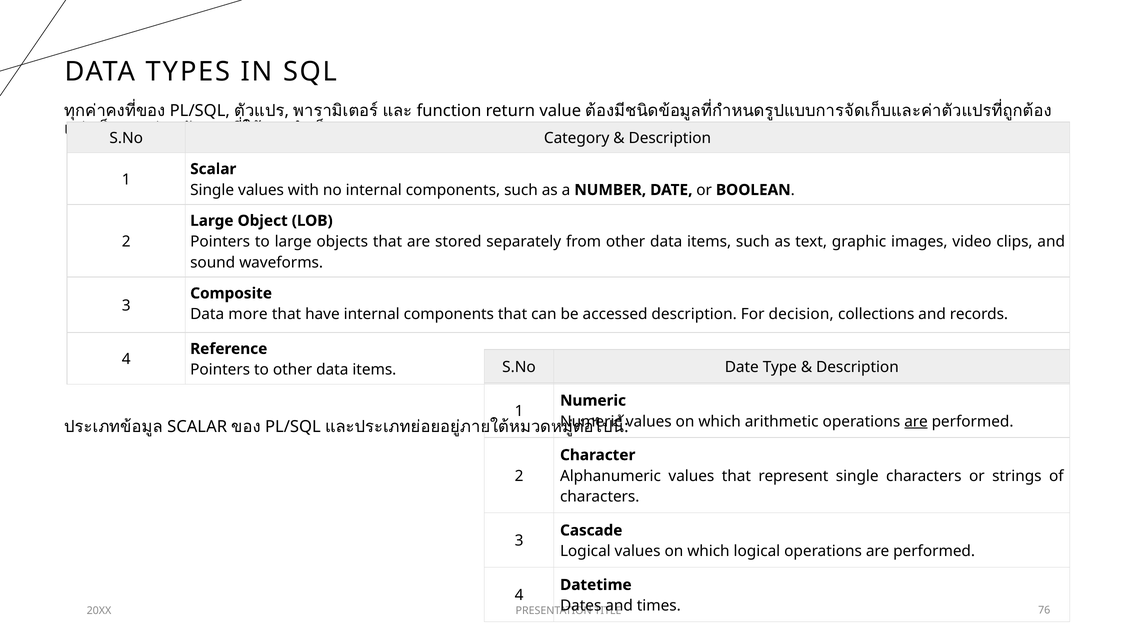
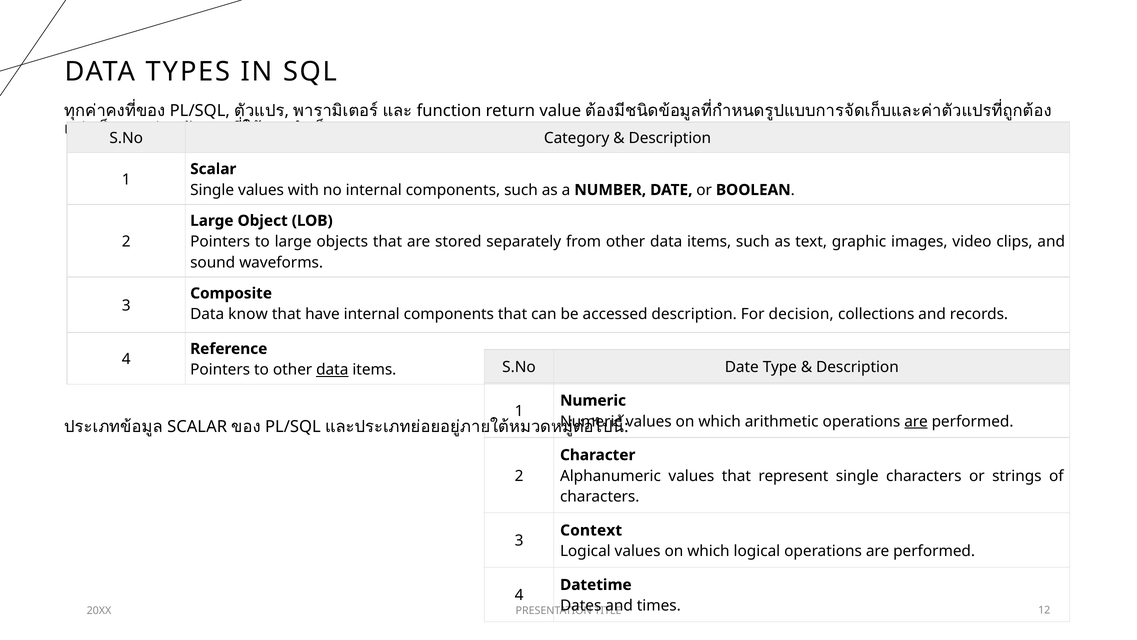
more: more -> know (248, 314)
data underline: none -> present (332, 369)
Cascade: Cascade -> Context (591, 530)
76: 76 -> 12 (1044, 610)
